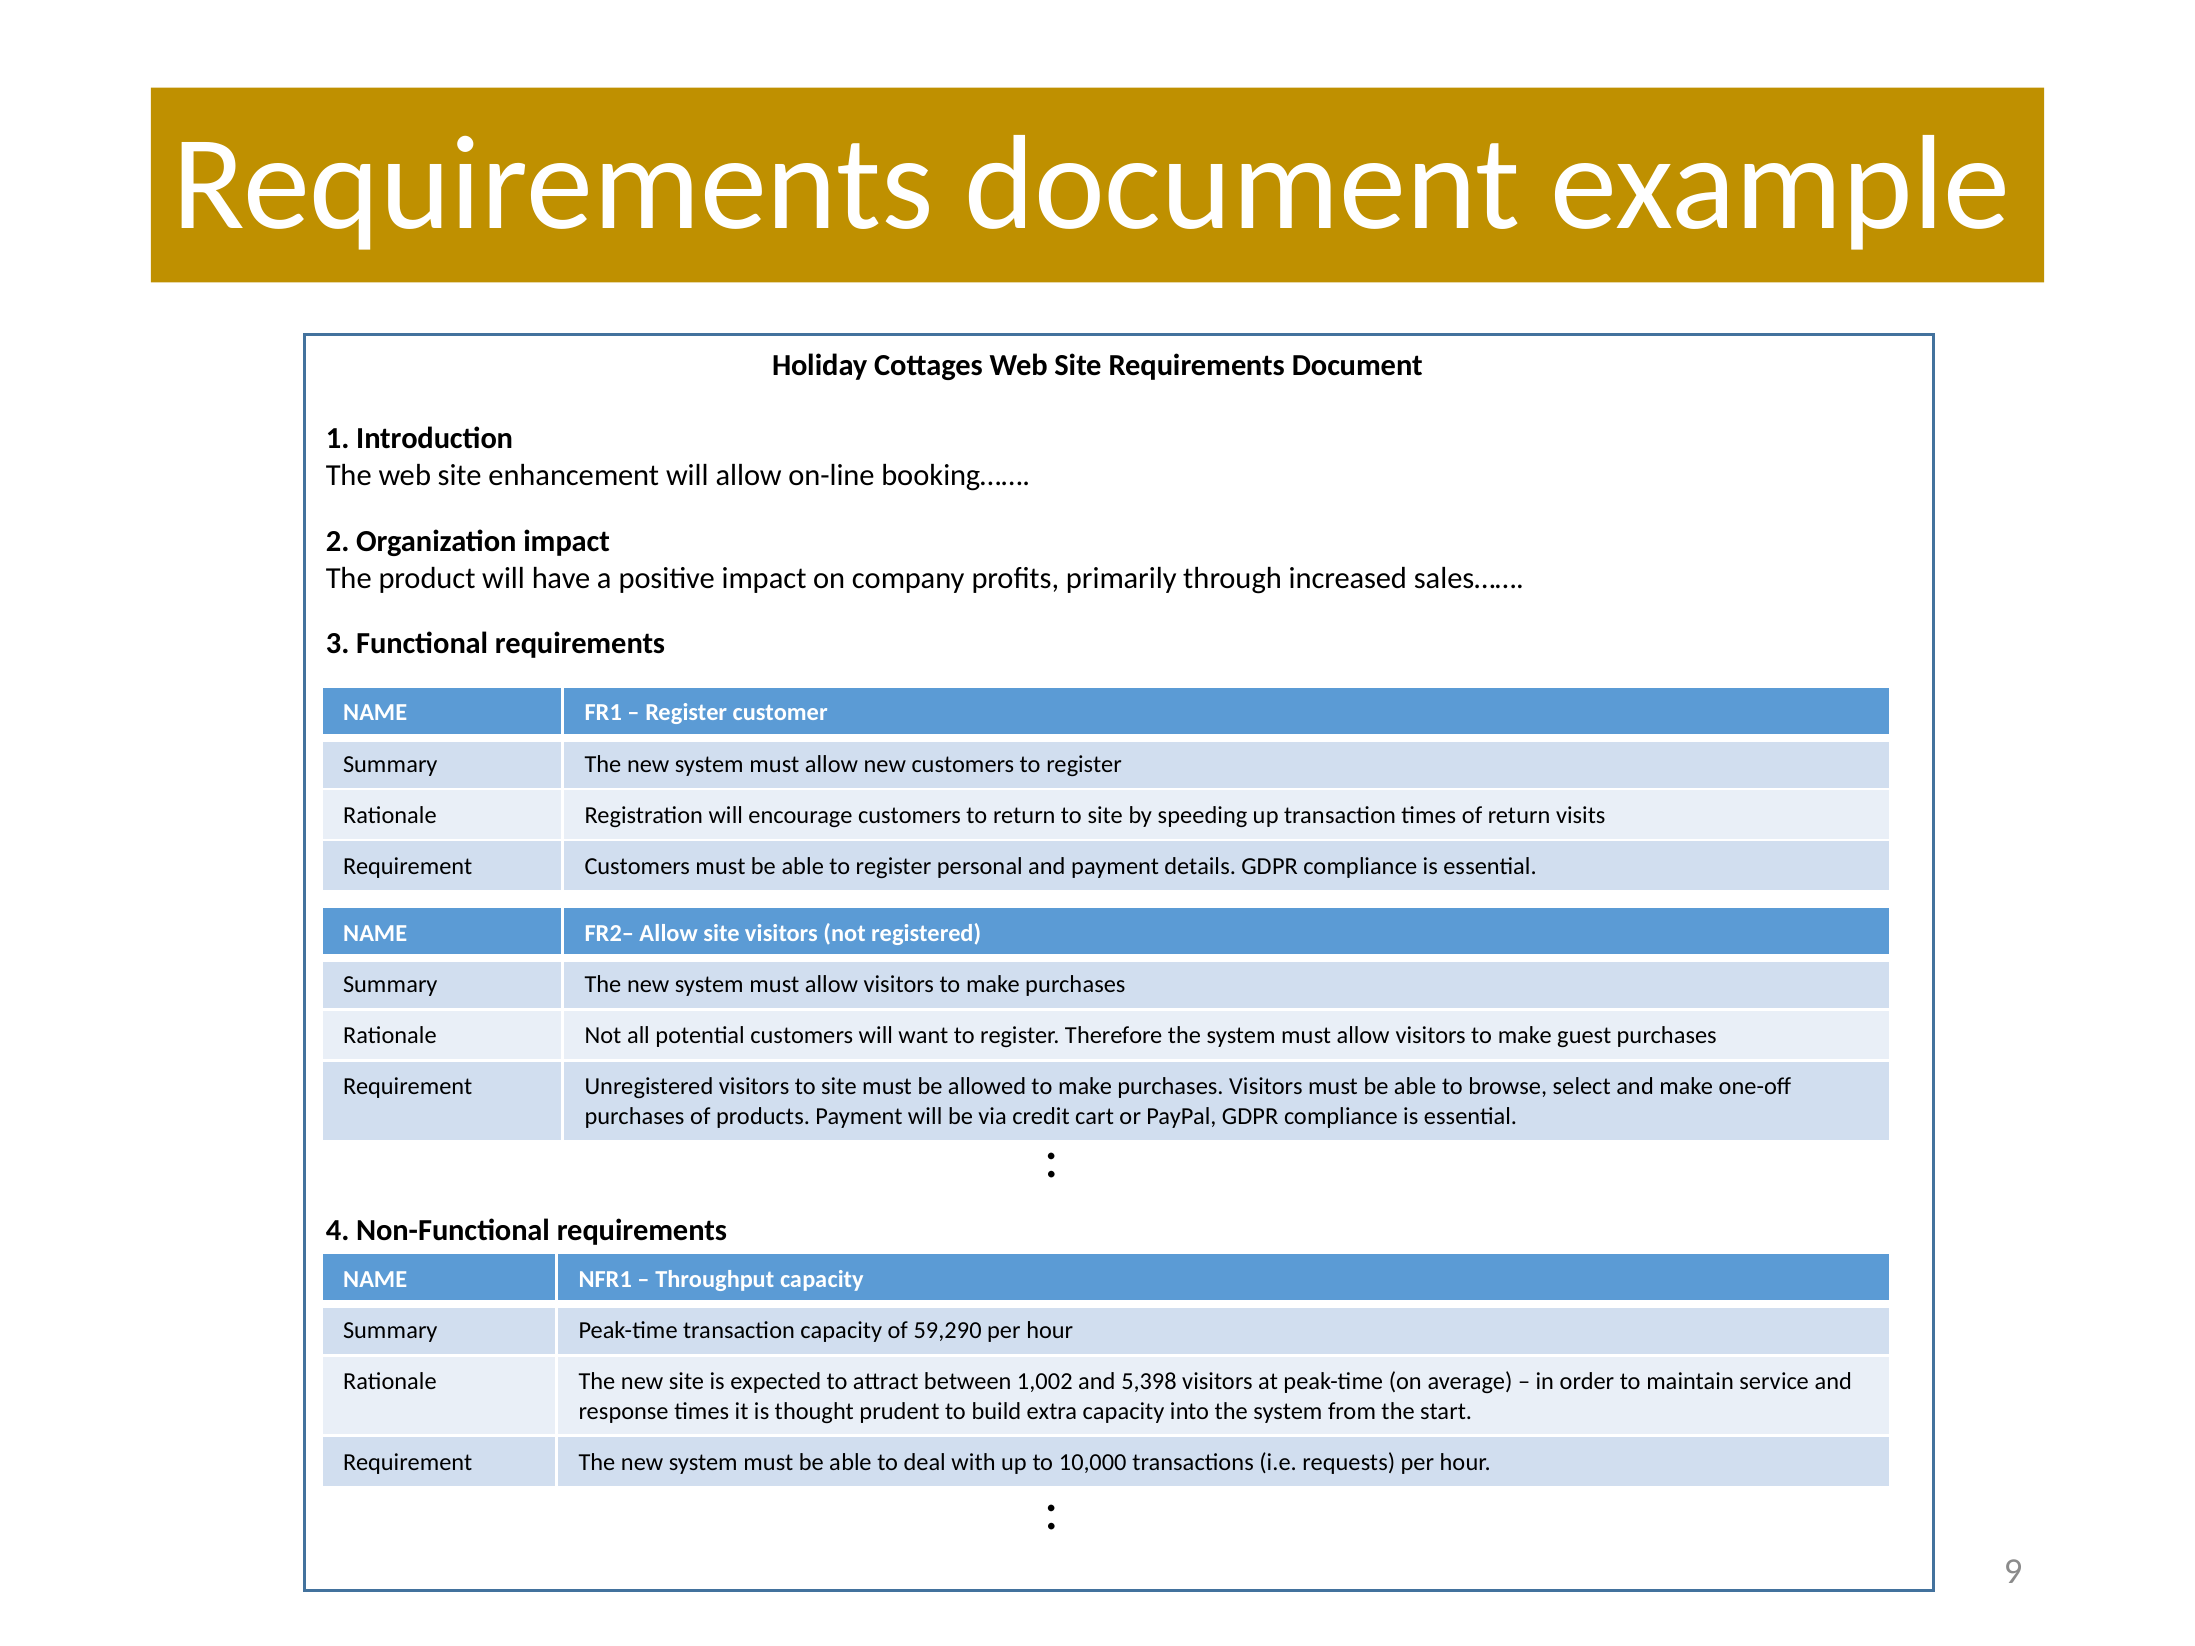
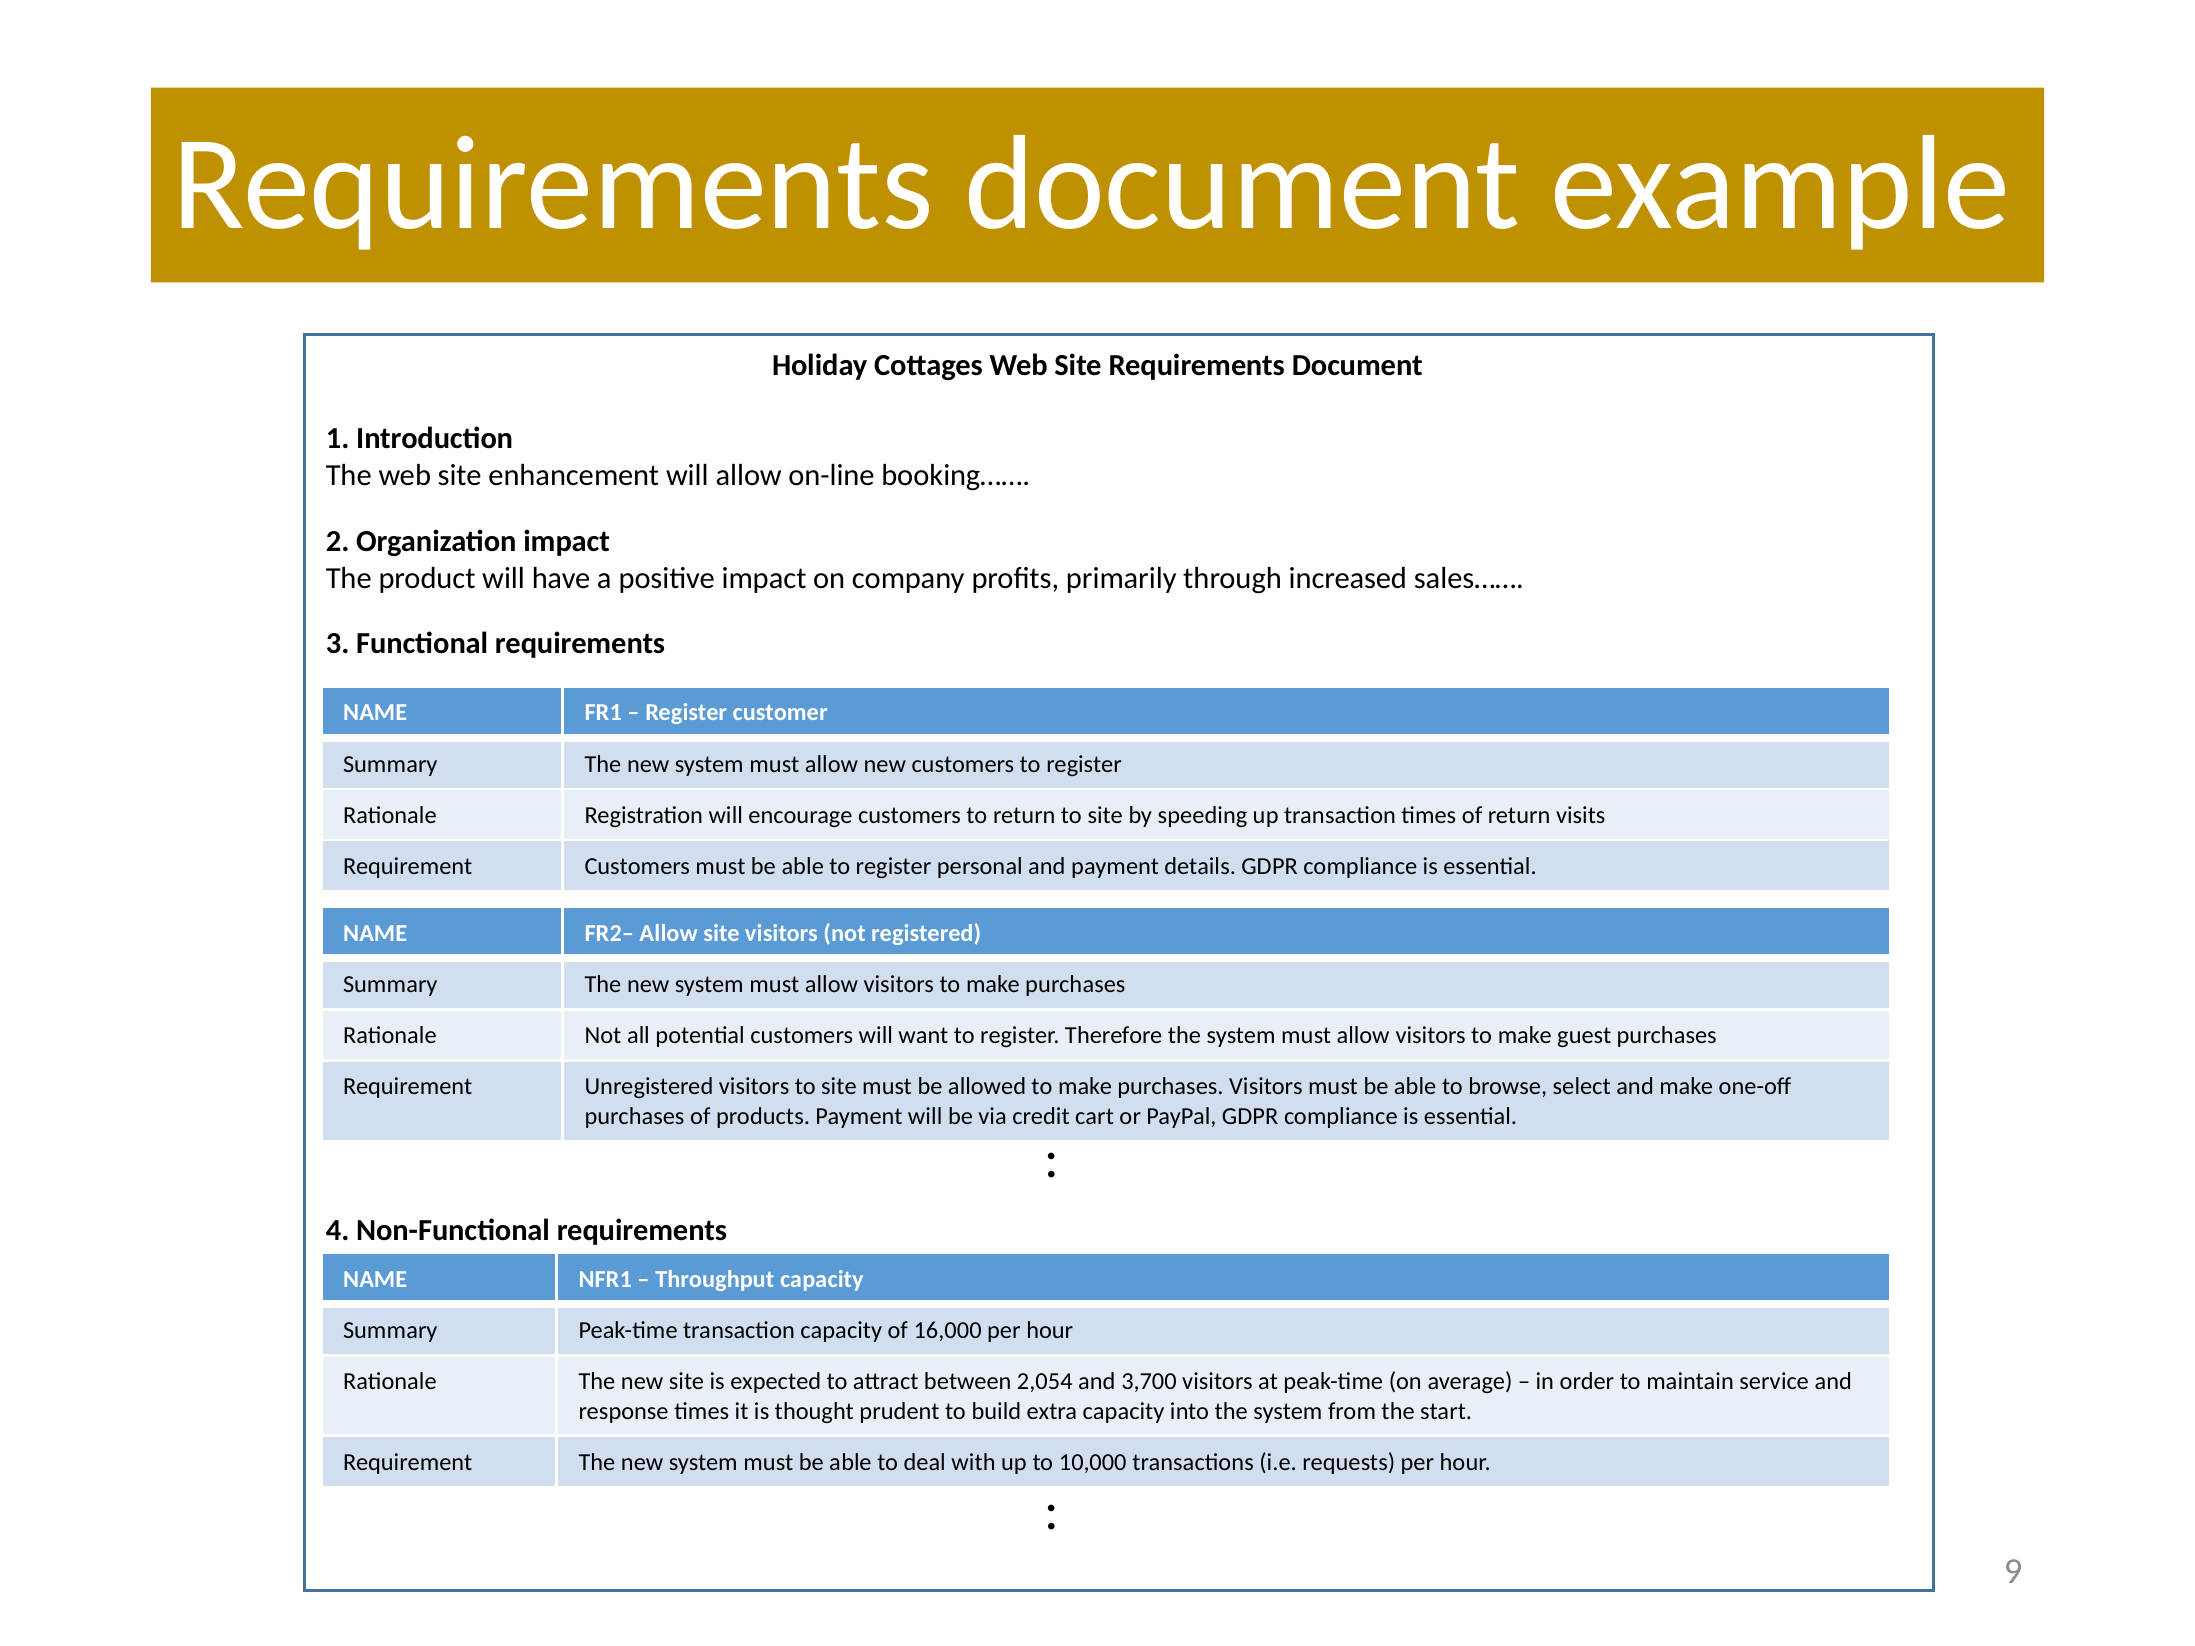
59,290: 59,290 -> 16,000 (948, 1331)
1,002: 1,002 -> 2,054 (1045, 1382)
5,398: 5,398 -> 3,700 (1149, 1382)
